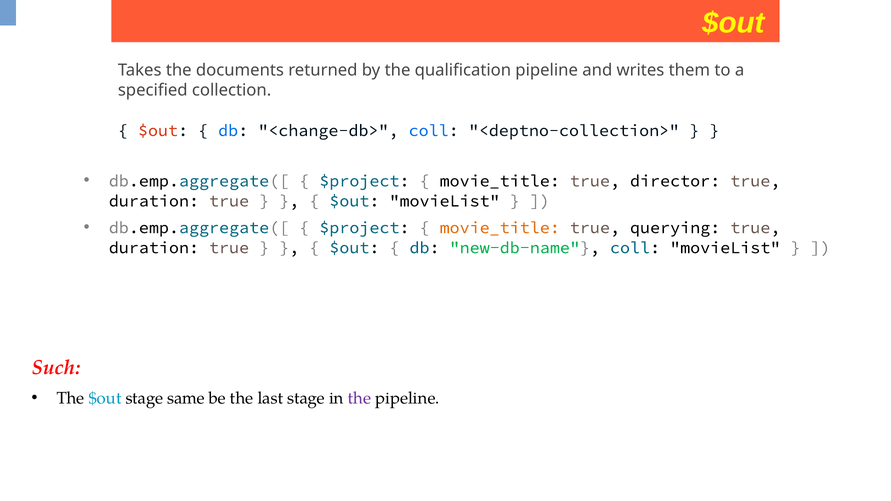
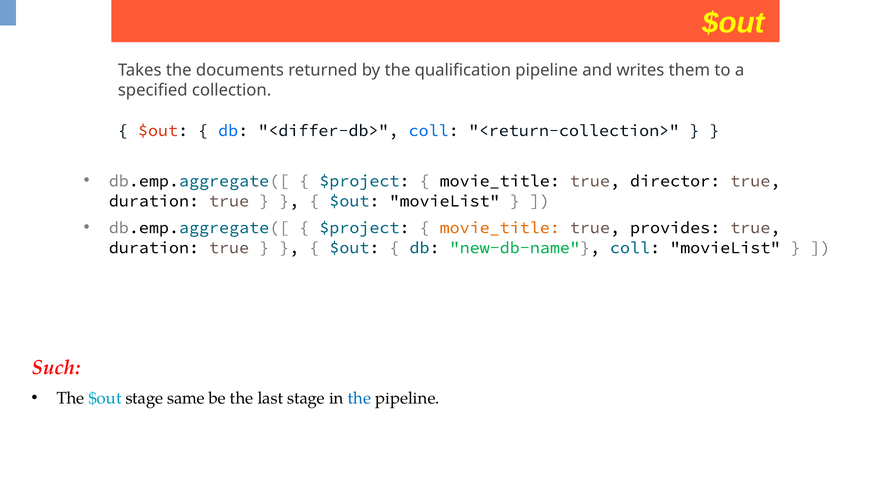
<change-db>: <change-db> -> <differ-db> (328, 131)
<deptno-collection>: <deptno-collection> -> <return-collection> (574, 131)
querying: querying -> provides (675, 228)
the colour: purple -> blue (359, 398)
